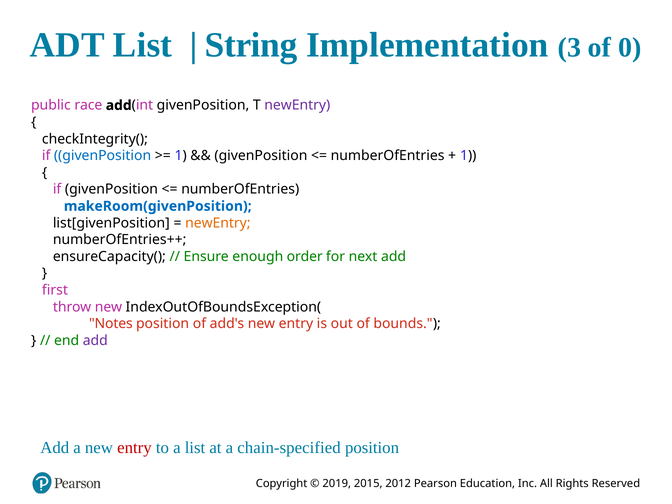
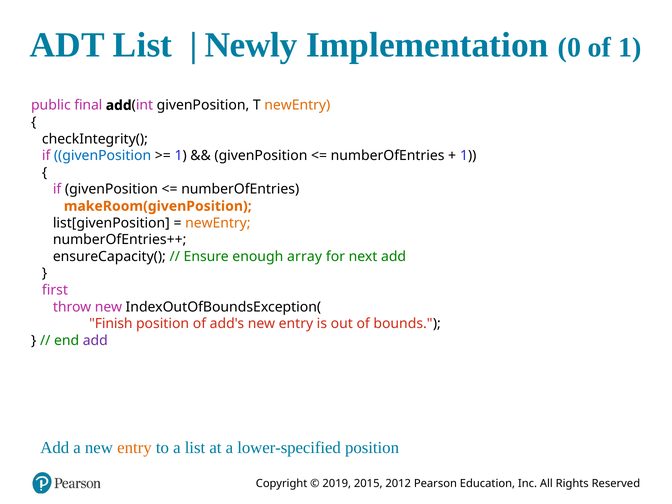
String: String -> Newly (251, 45)
3: 3 -> 0 (569, 48)
of 0: 0 -> 1 (630, 48)
race: race -> final (88, 105)
newEntry colour: purple -> orange (297, 105)
makeRoom(givenPosition colour: blue -> orange (158, 206)
order: order -> array (305, 257)
Notes: Notes -> Finish (111, 324)
entry colour: red -> orange (134, 448)
chain-specified: chain-specified -> lower-specified (289, 448)
